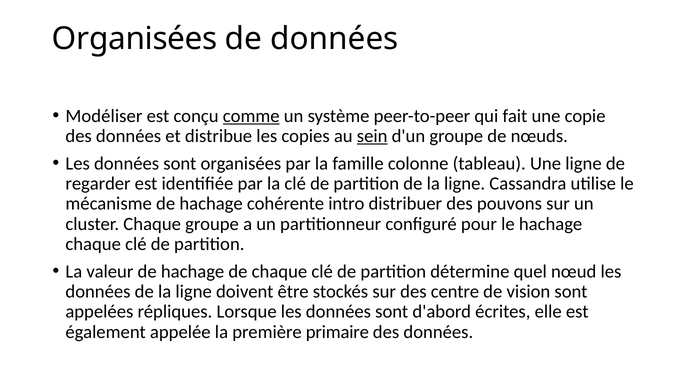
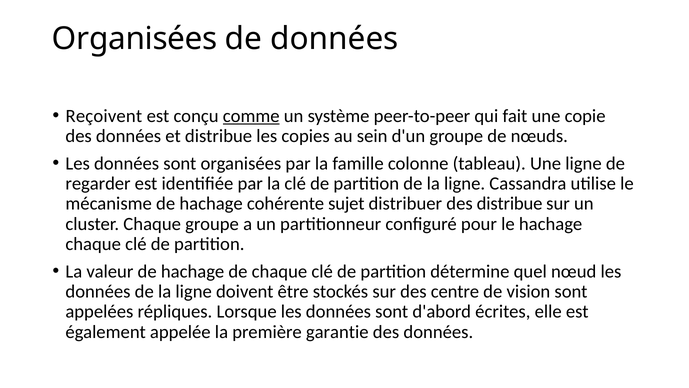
Modéliser: Modéliser -> Reçoivent (104, 116)
sein underline: present -> none (372, 136)
intro: intro -> sujet (346, 203)
des pouvons: pouvons -> distribue (510, 203)
primaire: primaire -> garantie (337, 331)
